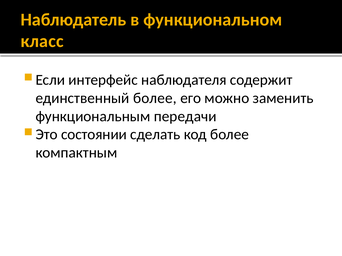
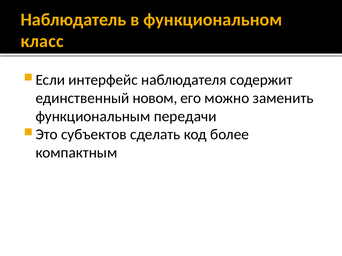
единственный более: более -> новом (155, 98)
состоянии: состоянии -> субъектов (94, 135)
